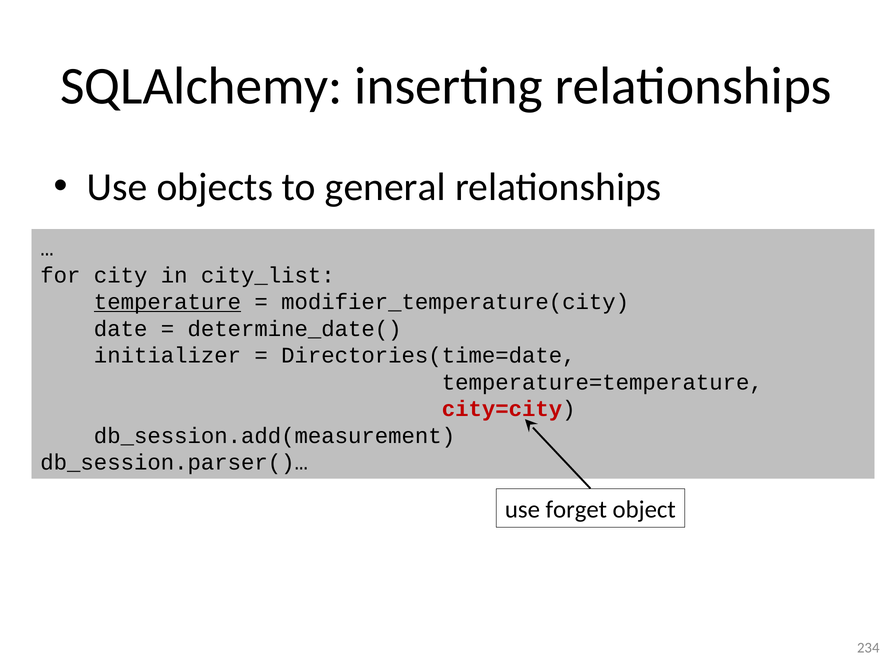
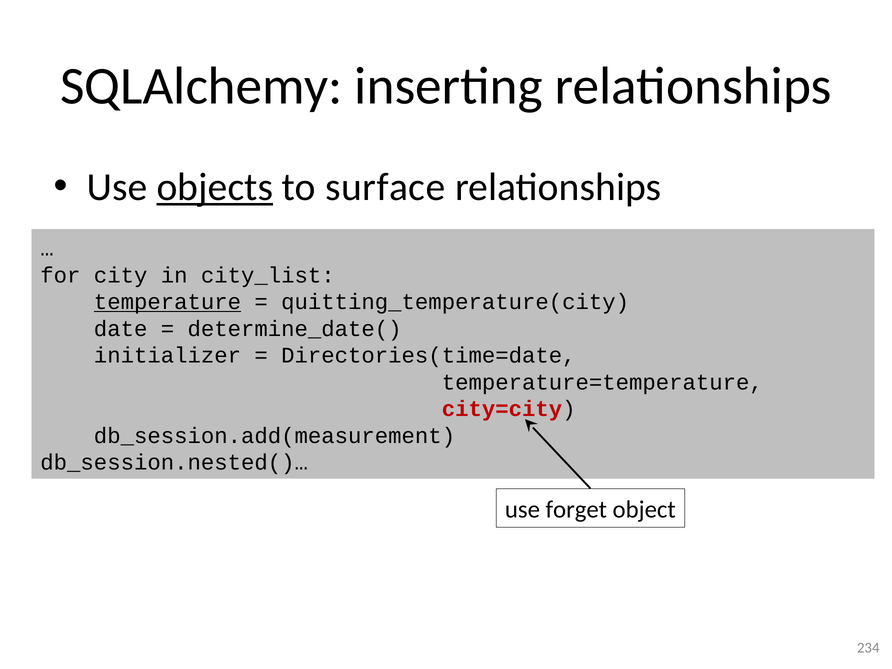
objects underline: none -> present (215, 187)
general: general -> surface (385, 187)
modifier_temperature(city: modifier_temperature(city -> quitting_temperature(city (455, 302)
db_session.parser()…: db_session.parser()… -> db_session.nested()… (174, 463)
